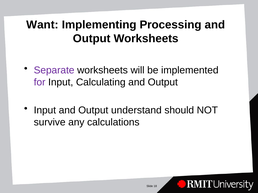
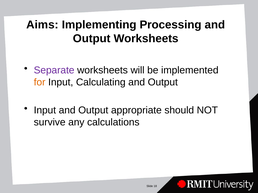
Want: Want -> Aims (42, 25)
for colour: purple -> orange (40, 82)
understand: understand -> appropriate (136, 111)
